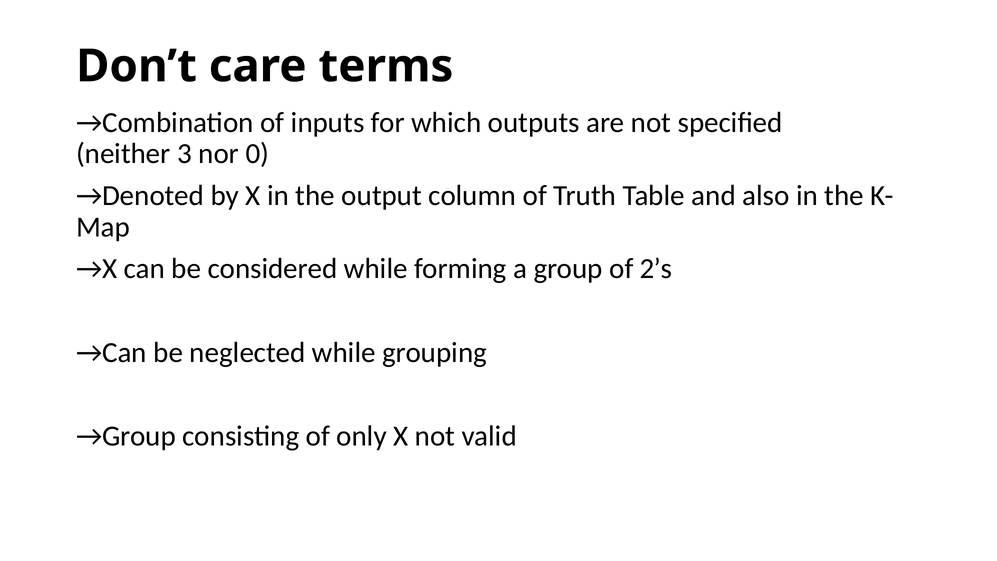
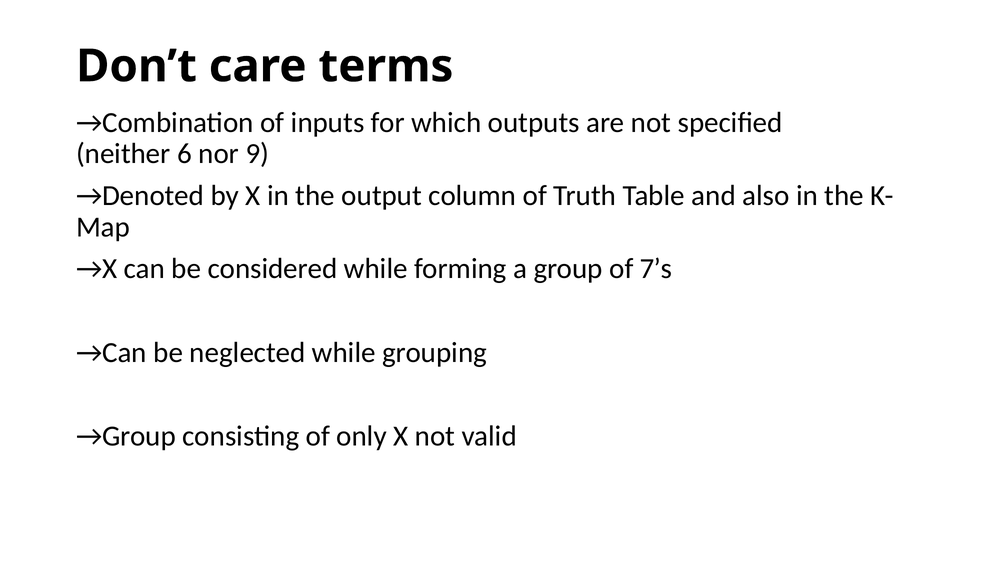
3: 3 -> 6 (184, 154)
0: 0 -> 9 (257, 154)
2’s: 2’s -> 7’s (656, 269)
